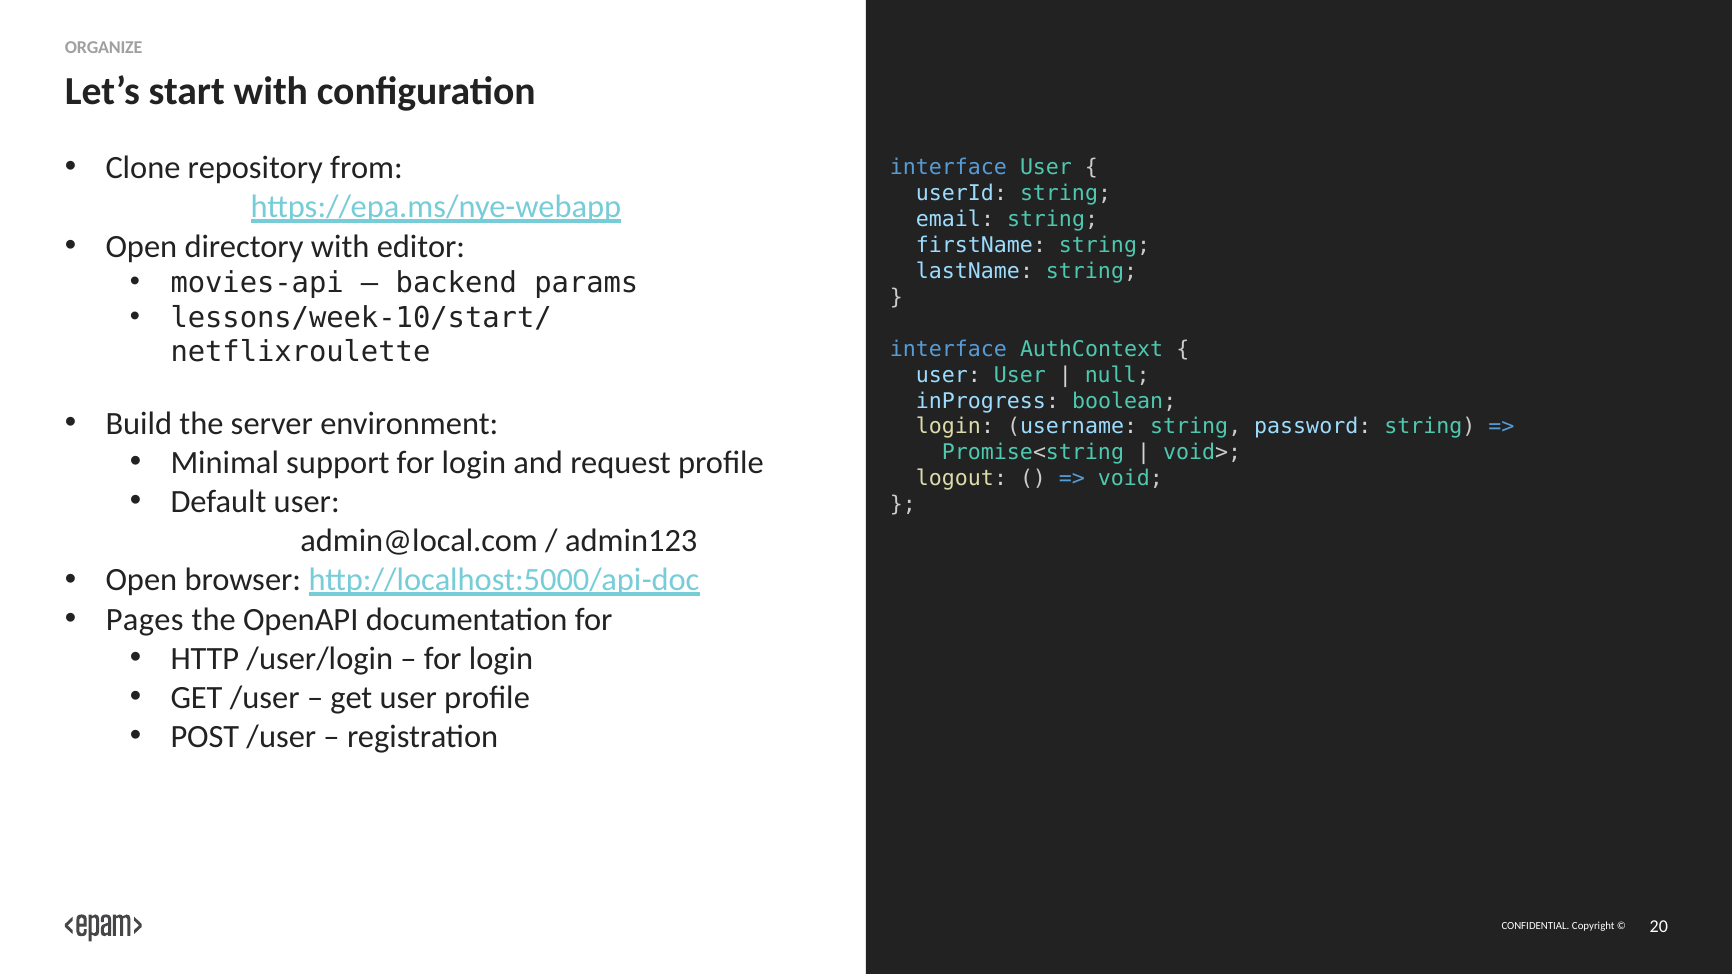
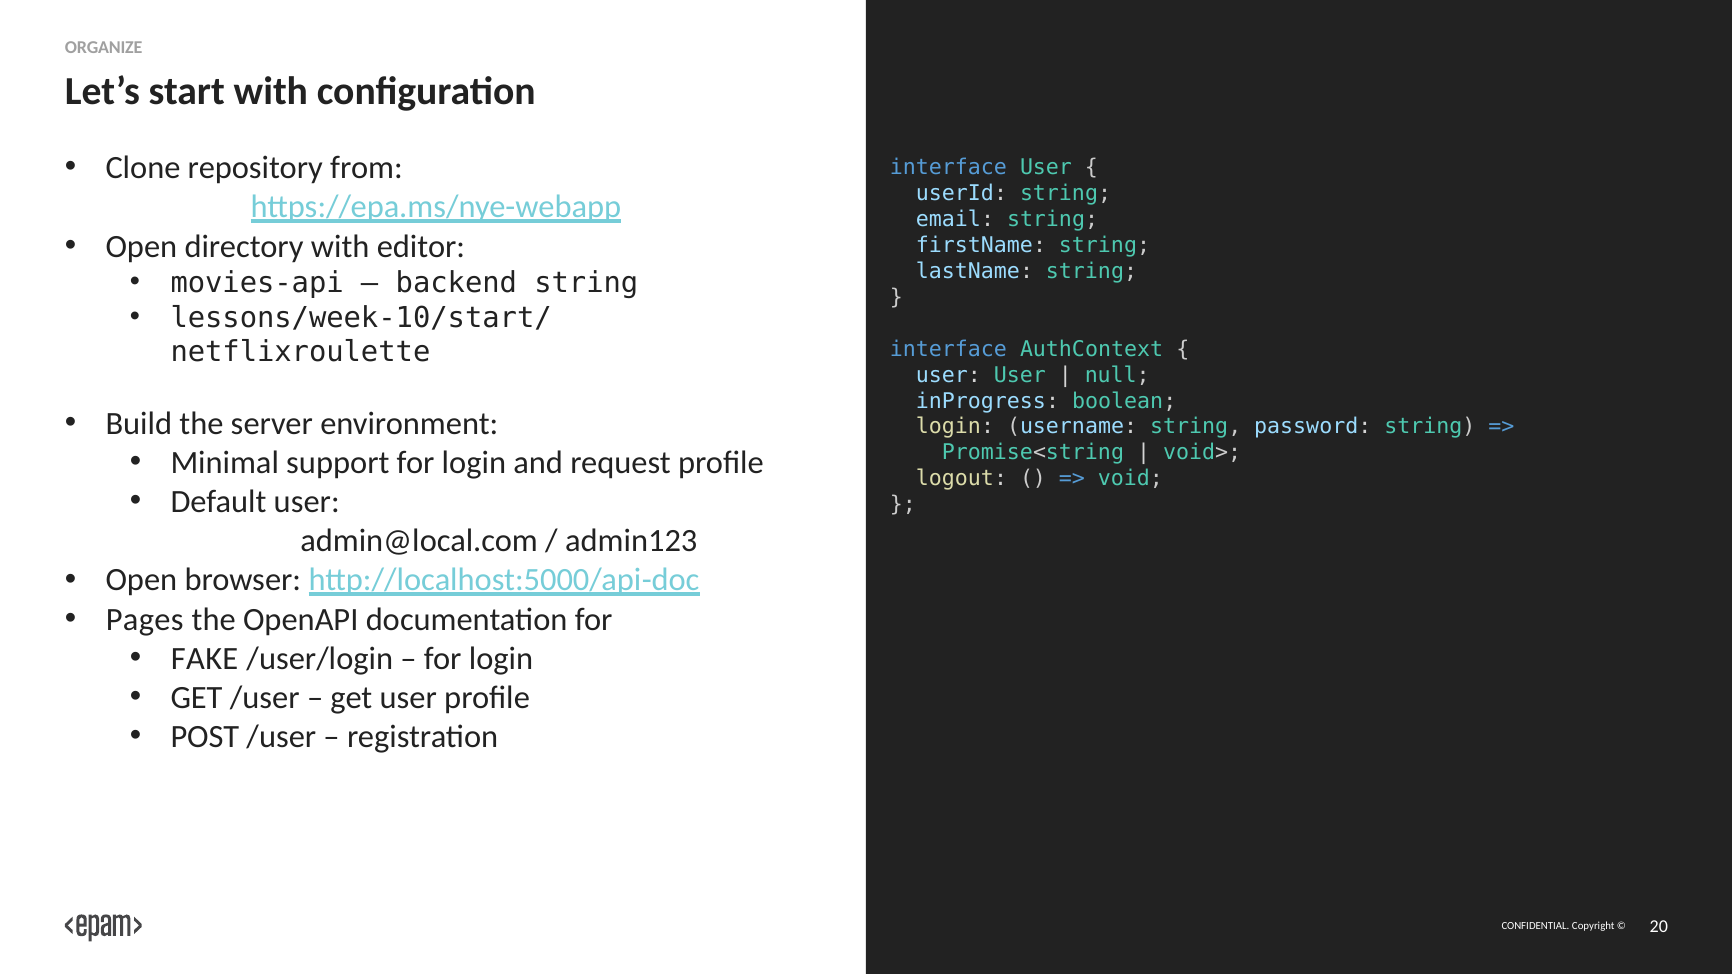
backend params: params -> string (586, 283)
HTTP: HTTP -> FAKE (205, 659)
